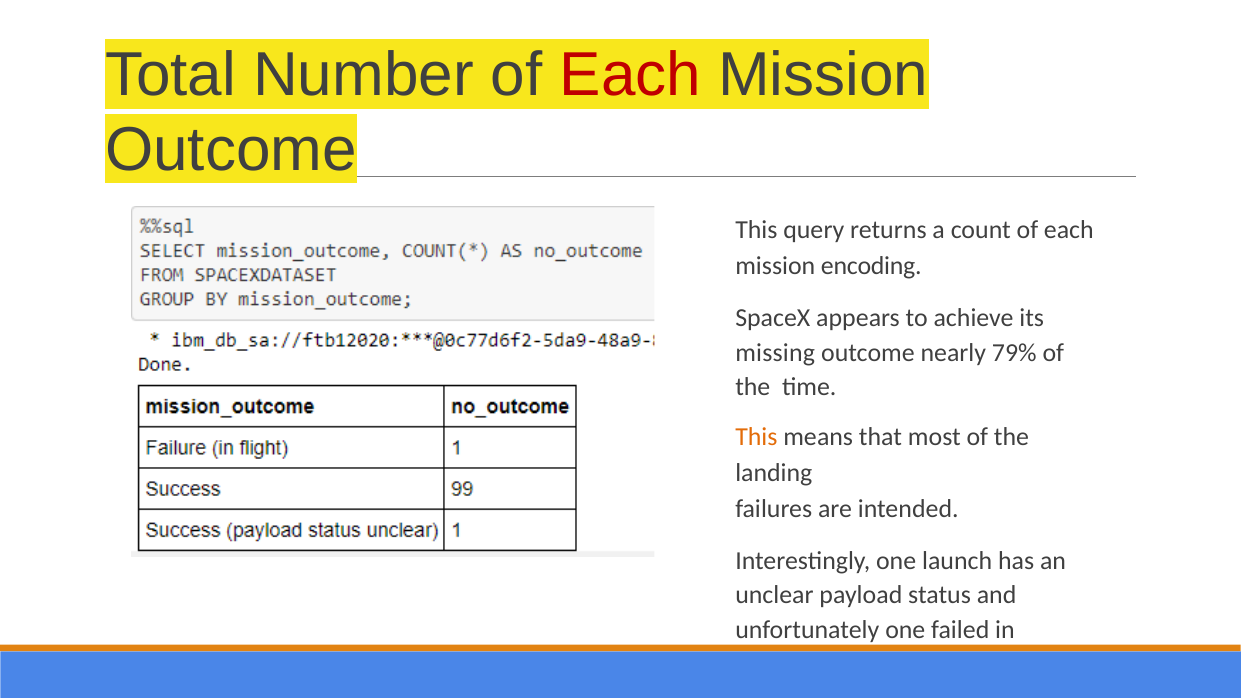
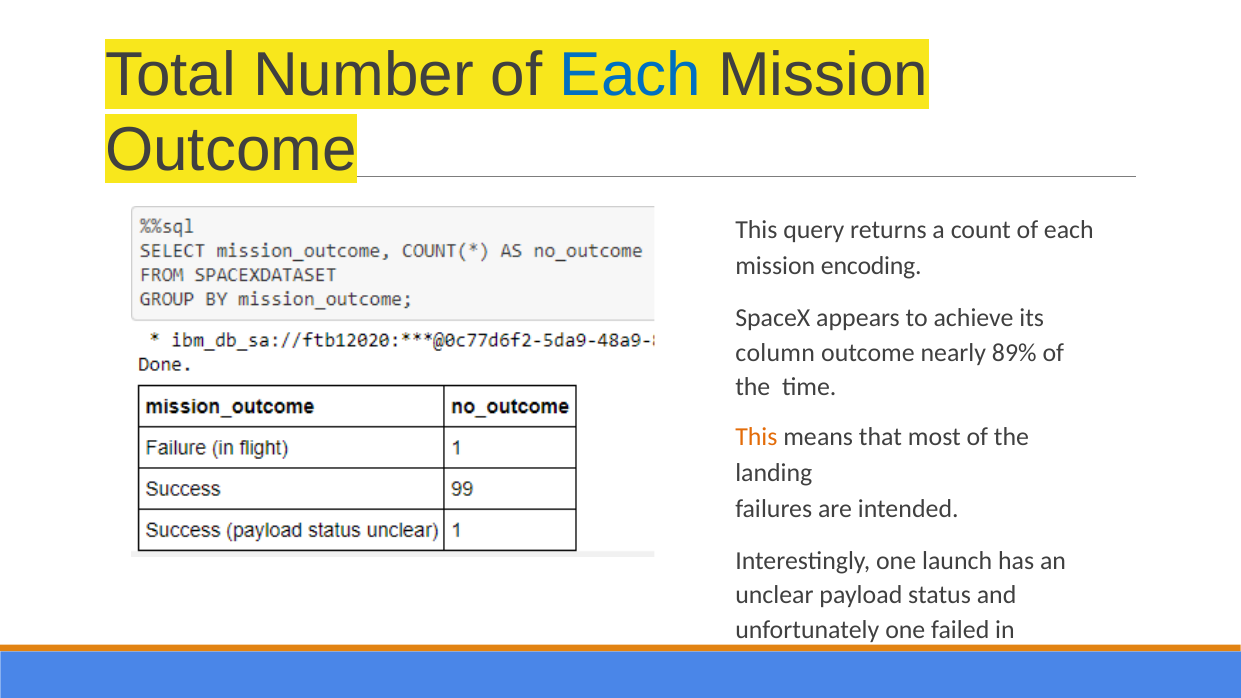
Each colour: red -> blue (630, 75)
missing: missing -> column (775, 353)
79%: 79% -> 89% (1014, 353)
